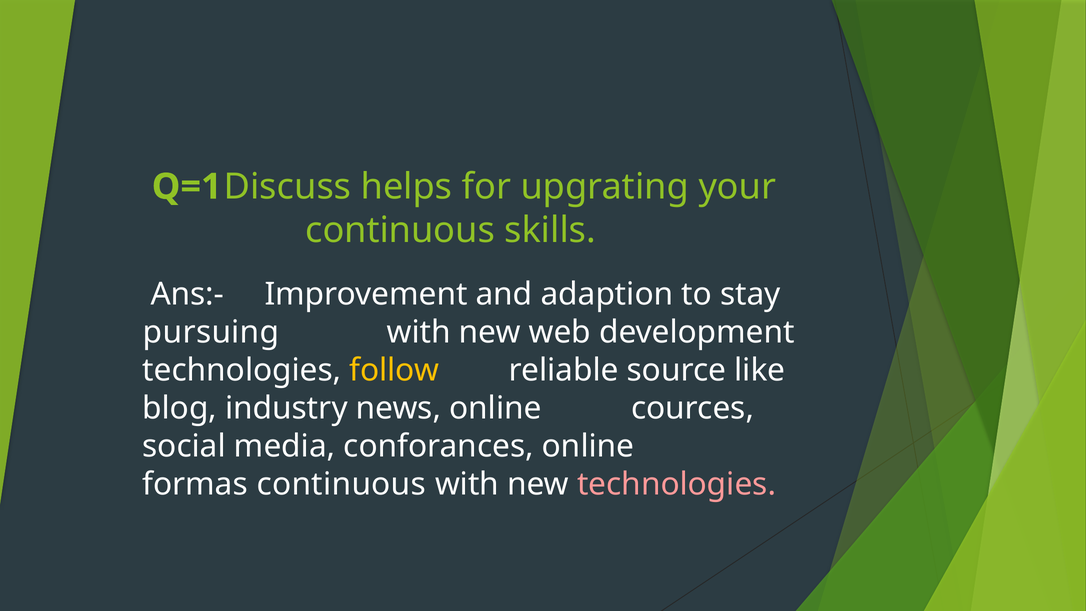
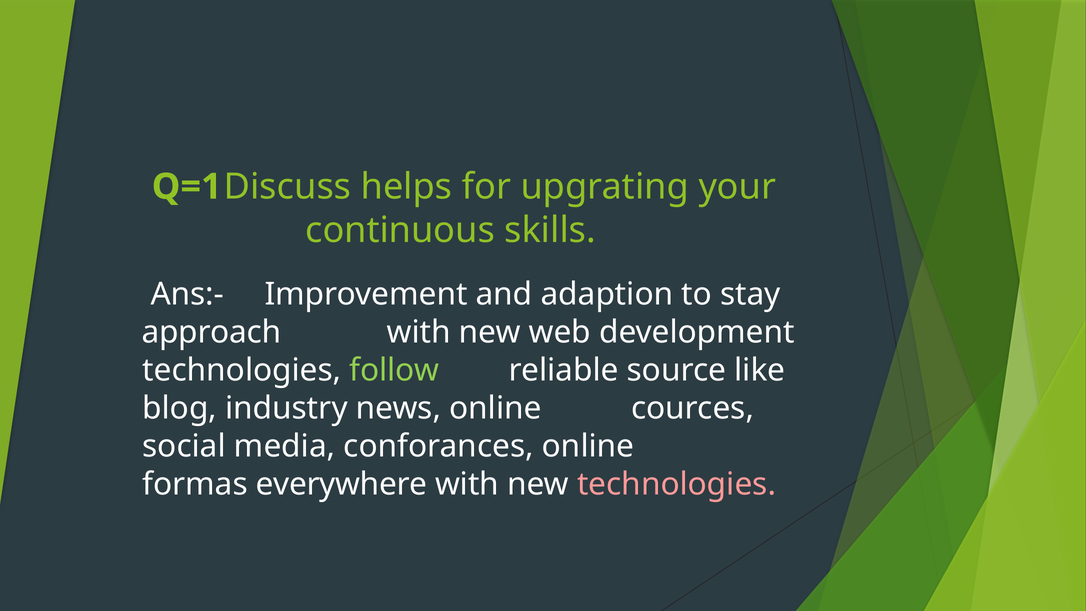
pursuing: pursuing -> approach (211, 332)
follow colour: yellow -> light green (394, 370)
formas continuous: continuous -> everywhere (342, 484)
